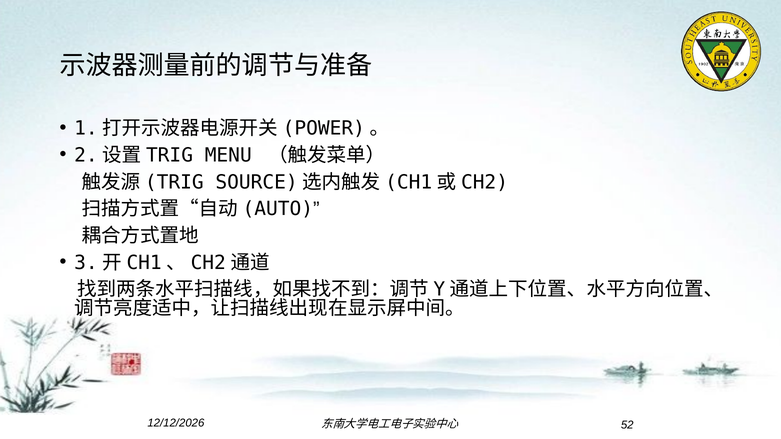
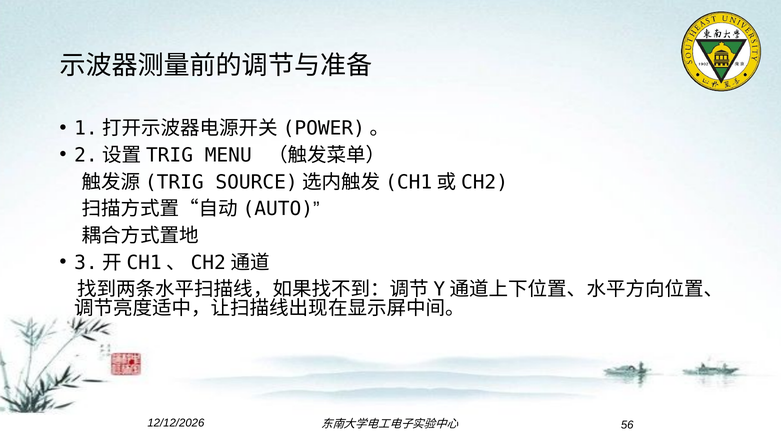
52: 52 -> 56 (627, 425)
